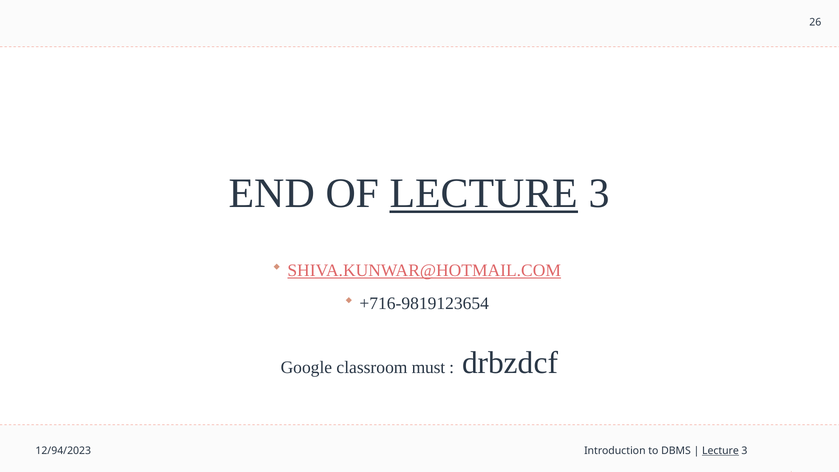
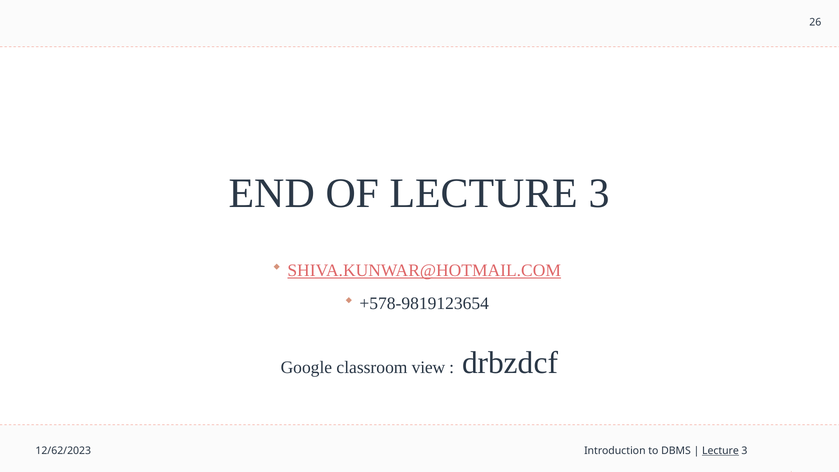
LECTURE underline: present -> none (484, 193)
+716-9819123654: +716-9819123654 -> +578-9819123654 (424, 304)
must: must -> view (428, 367)
12/94/2023: 12/94/2023 -> 12/62/2023 (63, 451)
